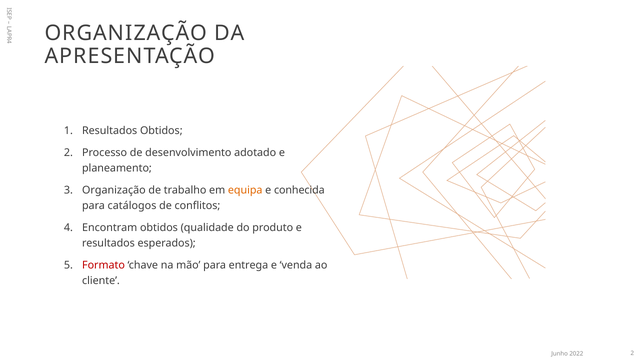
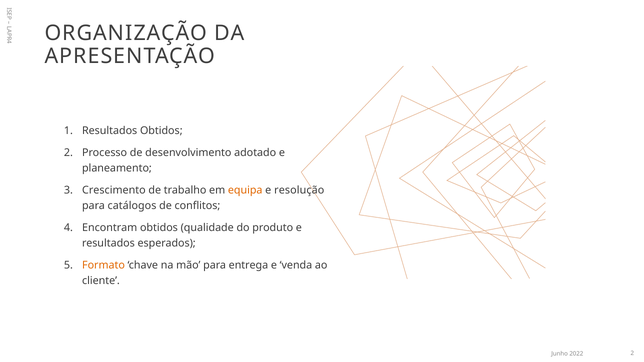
Organização: Organização -> Crescimento (114, 190)
conhecida: conhecida -> resolução (299, 190)
Formato colour: red -> orange (103, 265)
